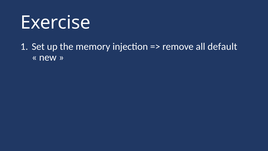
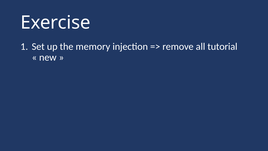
default: default -> tutorial (222, 46)
